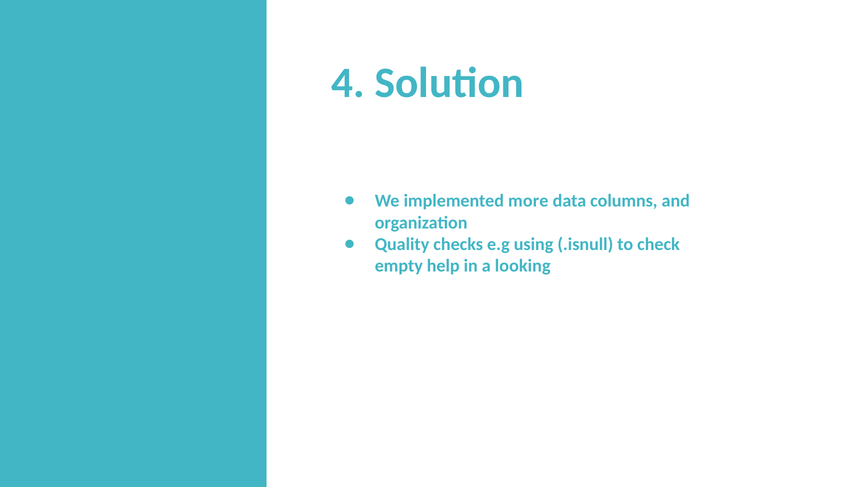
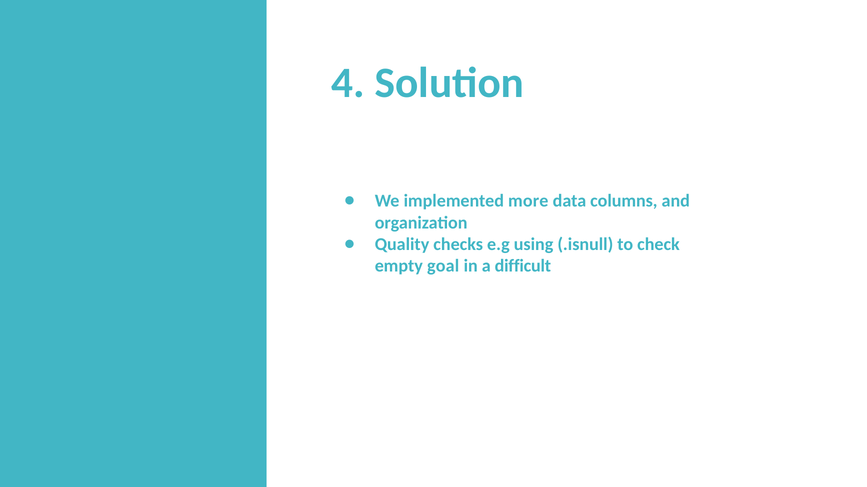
help: help -> goal (443, 266)
looking: looking -> difficult (523, 266)
